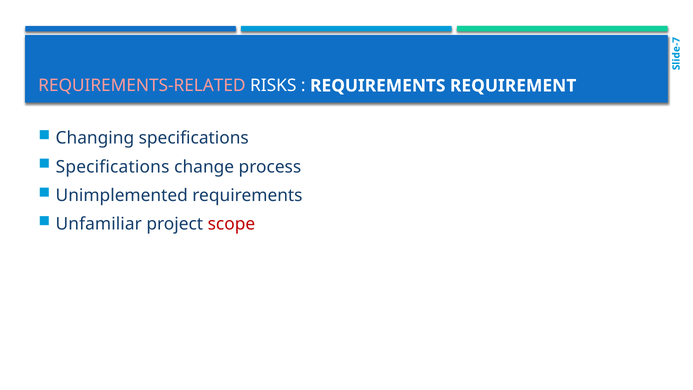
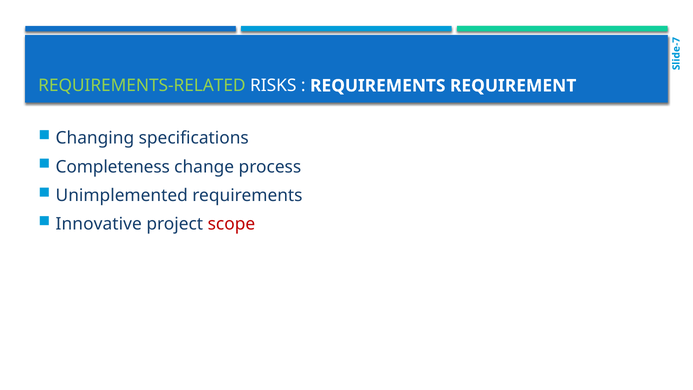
REQUIREMENTS-RELATED colour: pink -> light green (142, 86)
Specifications: Specifications -> Completeness (113, 167)
Unfamiliar: Unfamiliar -> Innovative (99, 224)
